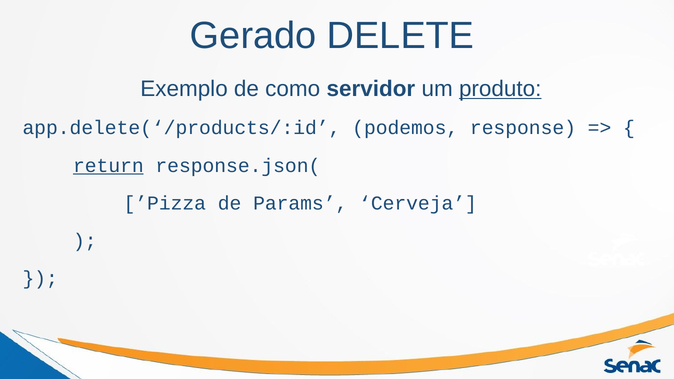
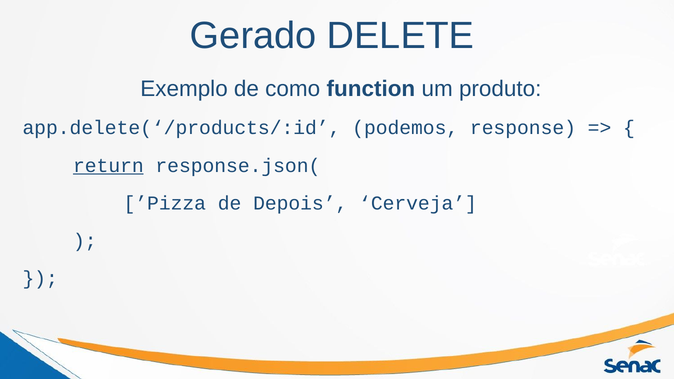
servidor: servidor -> function (371, 89)
produto underline: present -> none (500, 89)
Params: Params -> Depois (300, 203)
